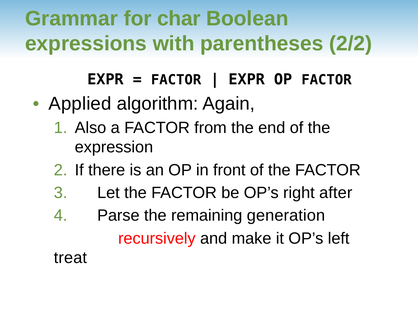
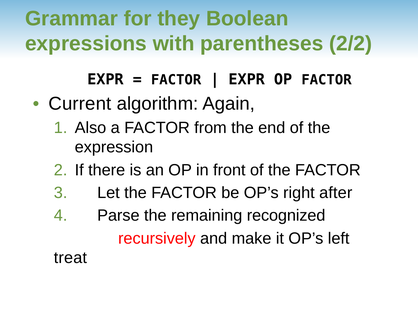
char: char -> they (179, 19)
Applied: Applied -> Current (80, 104)
generation: generation -> recognized (286, 215)
